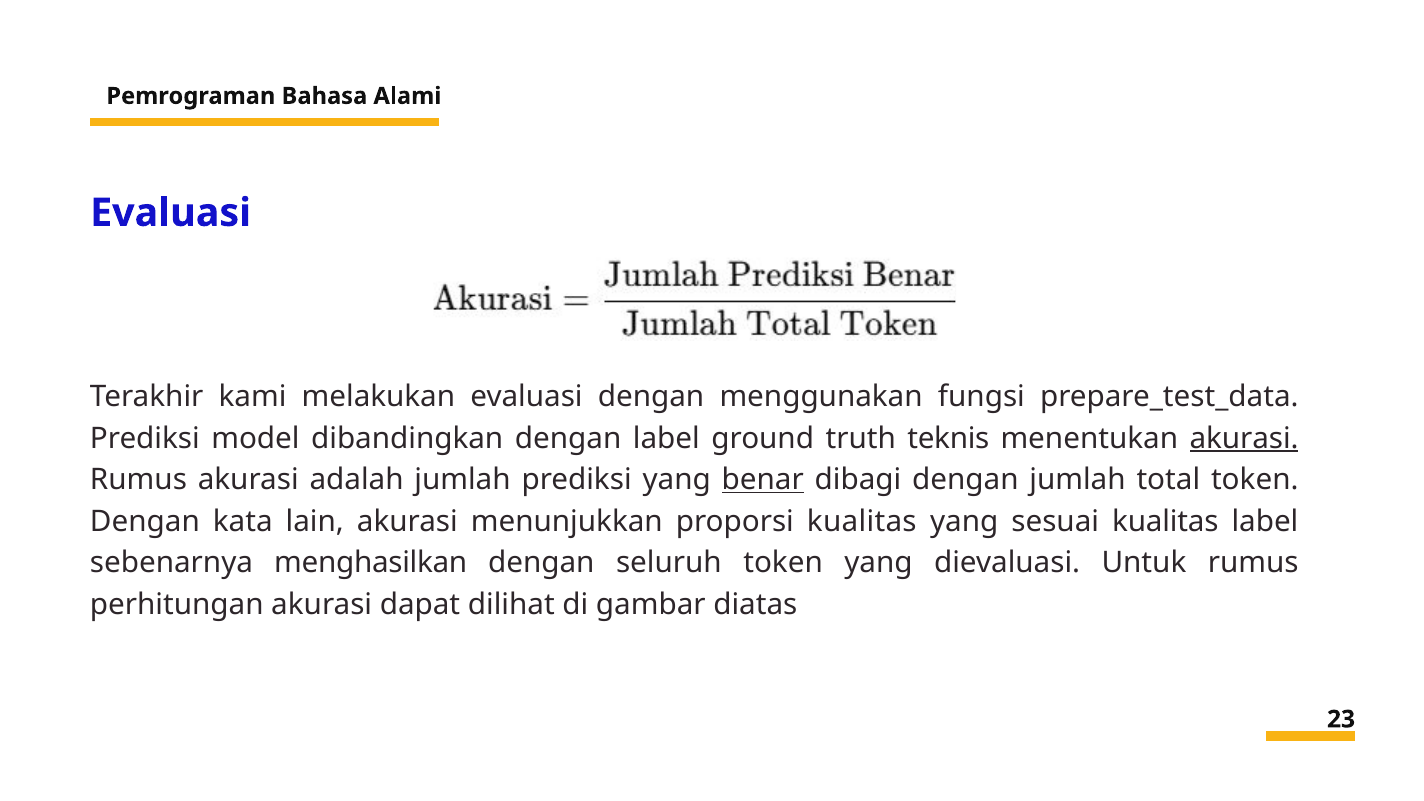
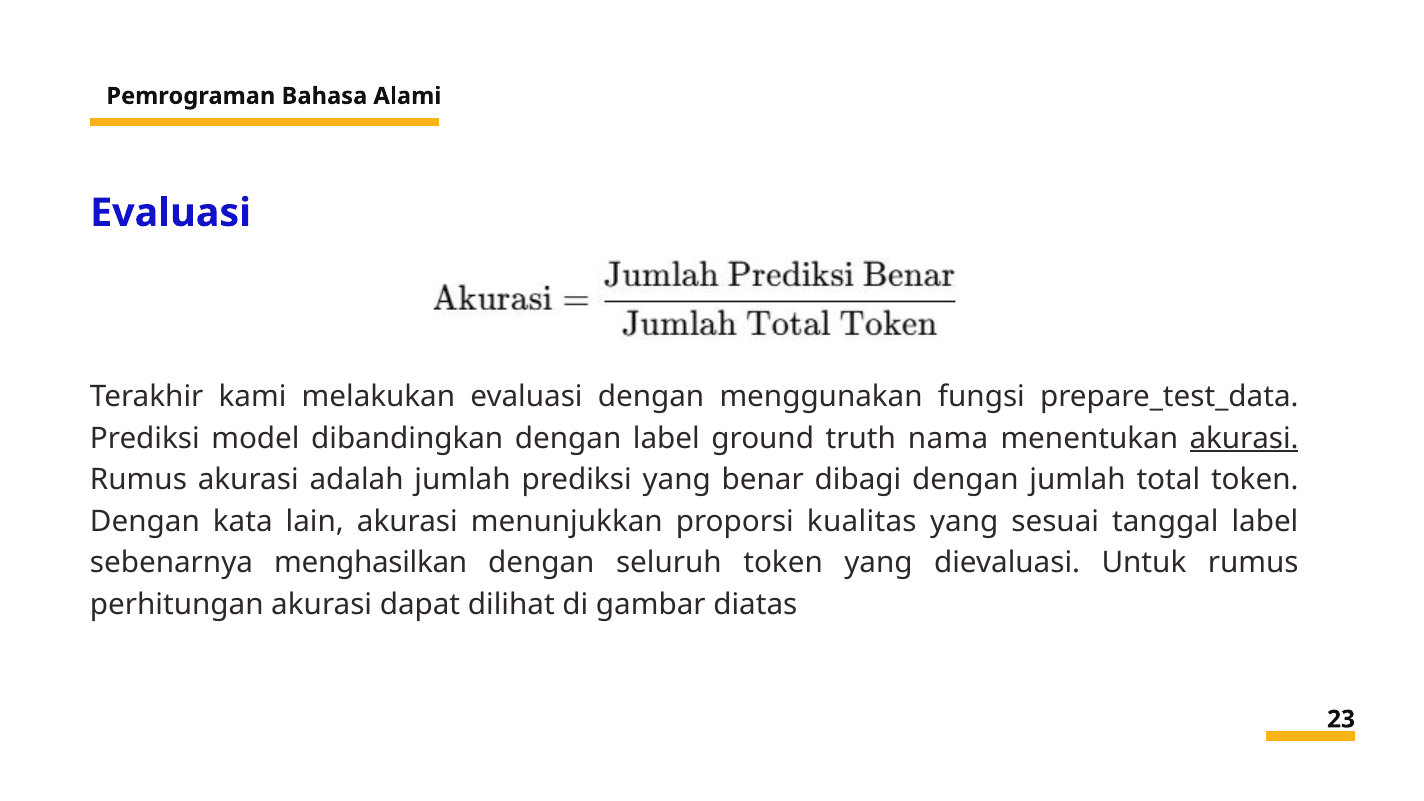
teknis: teknis -> nama (948, 438)
benar underline: present -> none (763, 480)
sesuai kualitas: kualitas -> tanggal (1165, 521)
